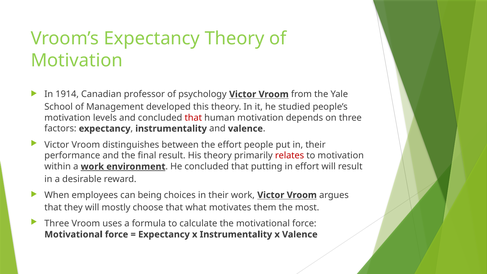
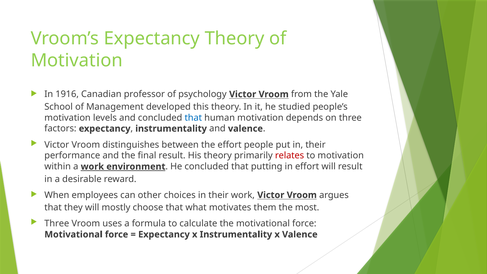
1914: 1914 -> 1916 (67, 94)
that colour: red -> blue (193, 118)
being: being -> other (150, 195)
